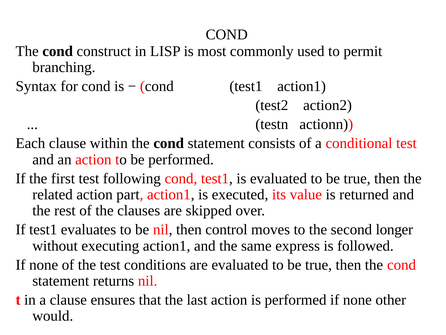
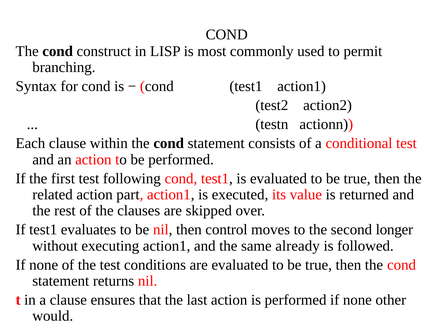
express: express -> already (298, 245)
